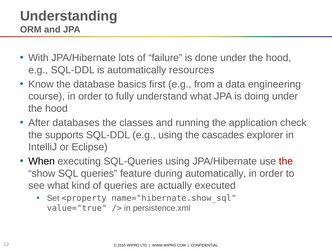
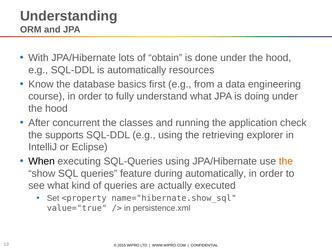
failure: failure -> obtain (165, 58)
databases: databases -> concurrent (76, 123)
cascades: cascades -> retrieving (223, 135)
the colour: red -> orange (286, 161)
